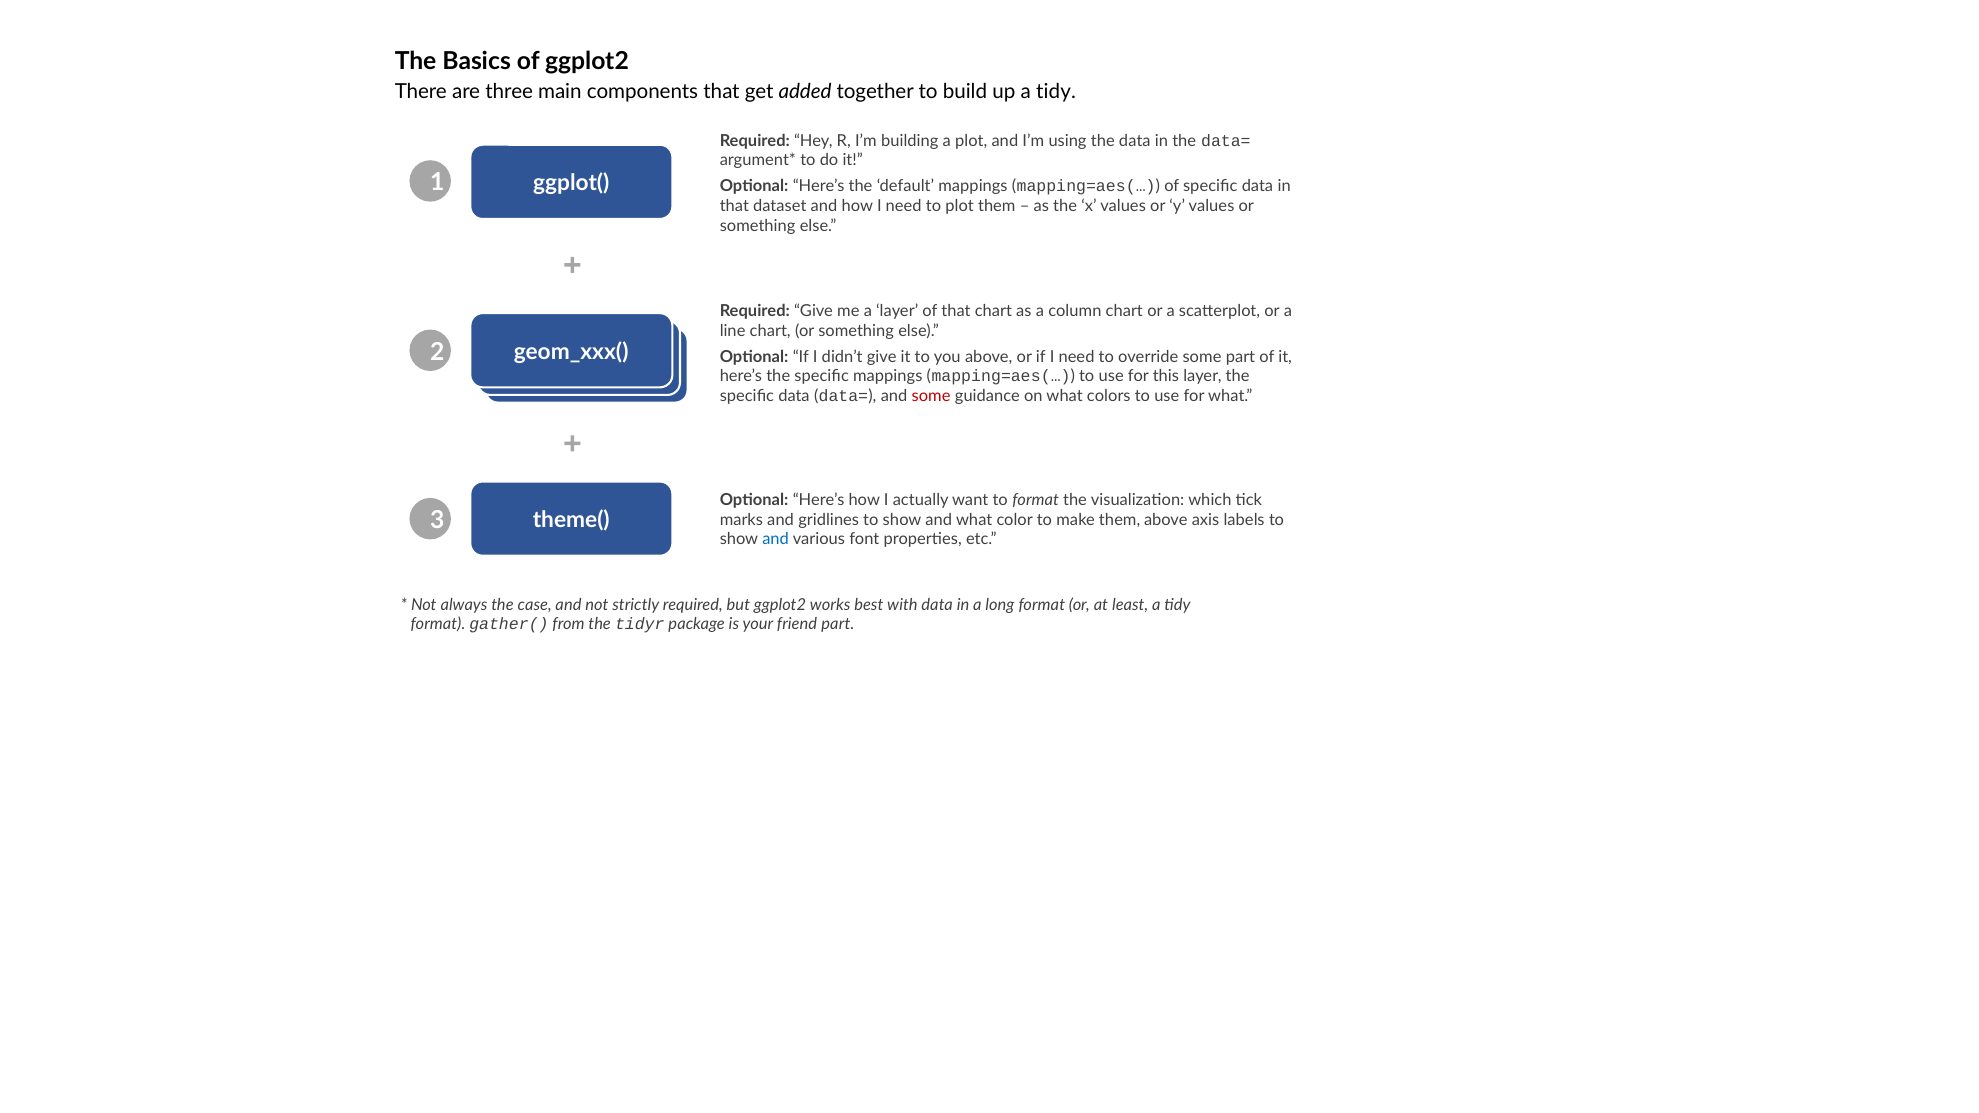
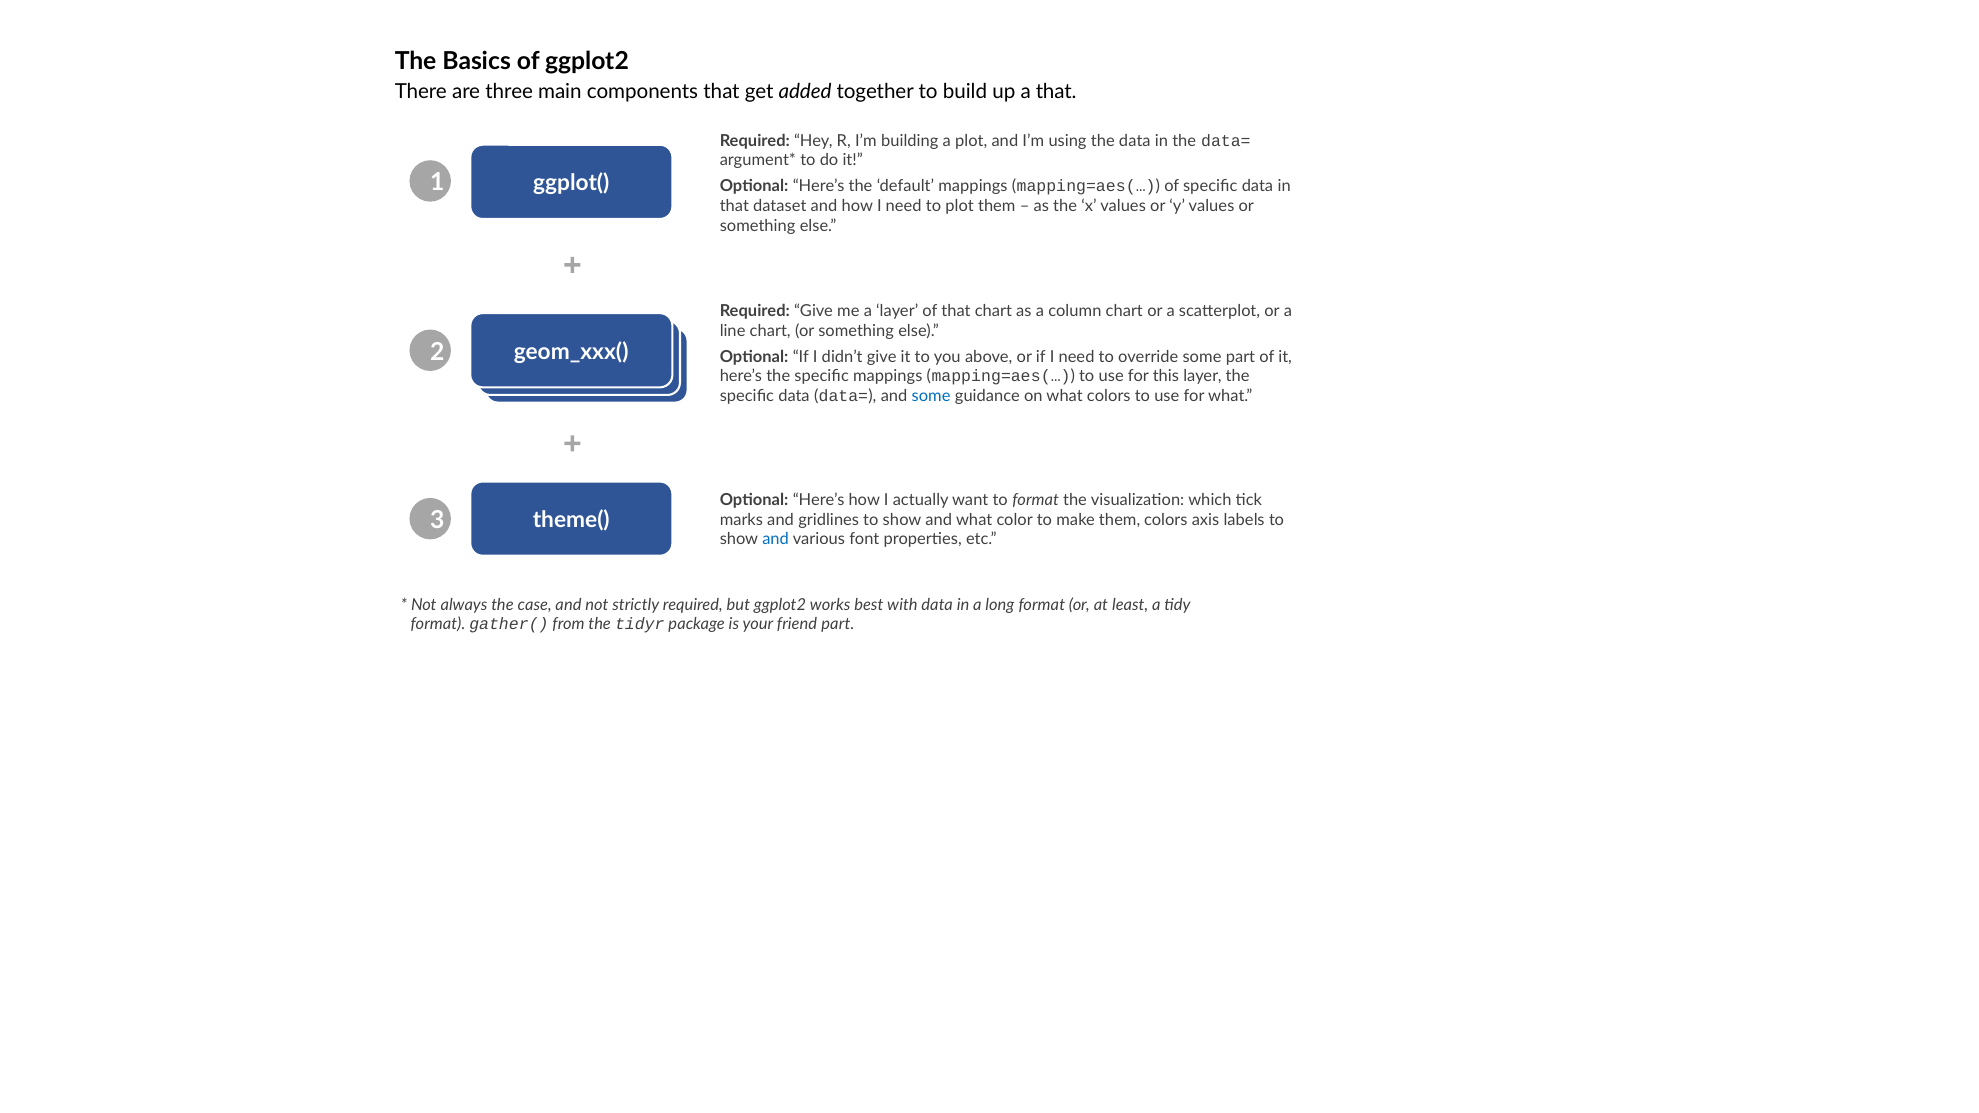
up a tidy: tidy -> that (1056, 92)
some colour: red -> blue (931, 396)
them above: above -> colors (1166, 520)
